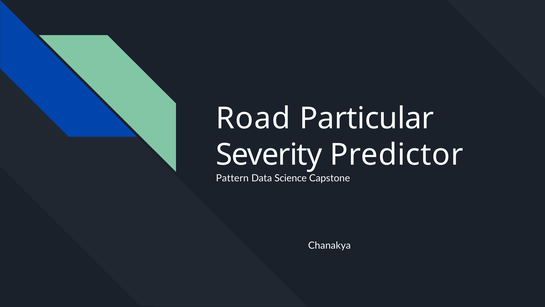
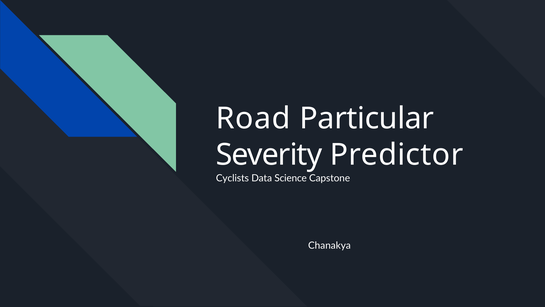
Pattern: Pattern -> Cyclists (232, 178)
